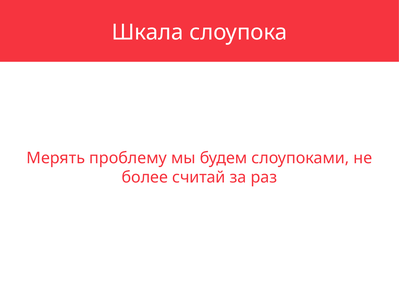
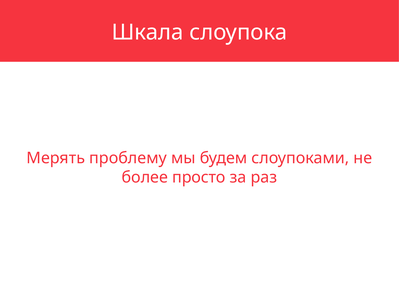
считай: считай -> просто (199, 178)
